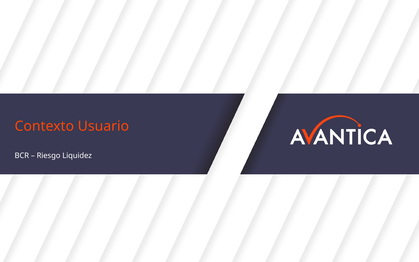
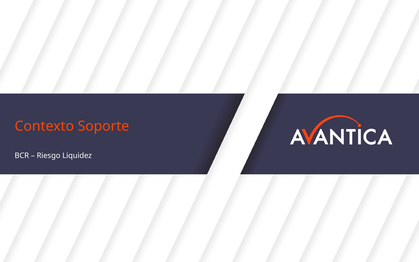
Usuario: Usuario -> Soporte (103, 126)
